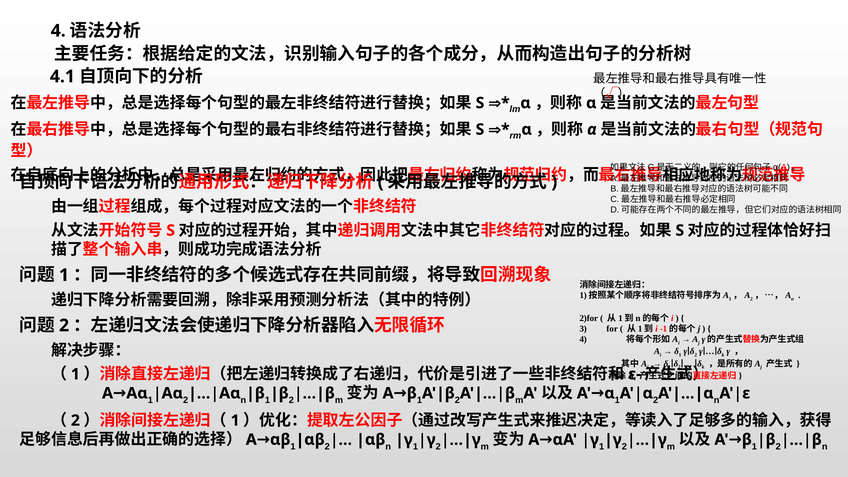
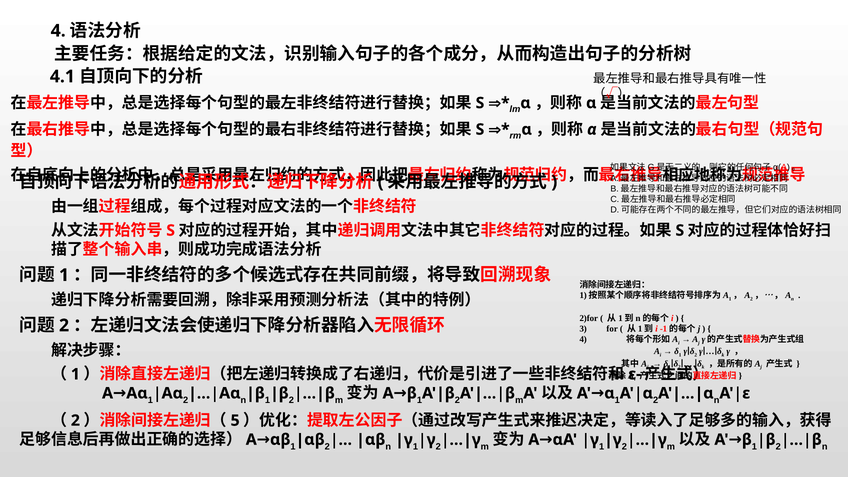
1: 1 -> 5 (235, 420)
